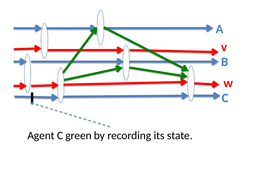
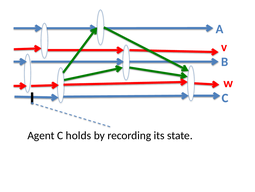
green: green -> holds (78, 135)
